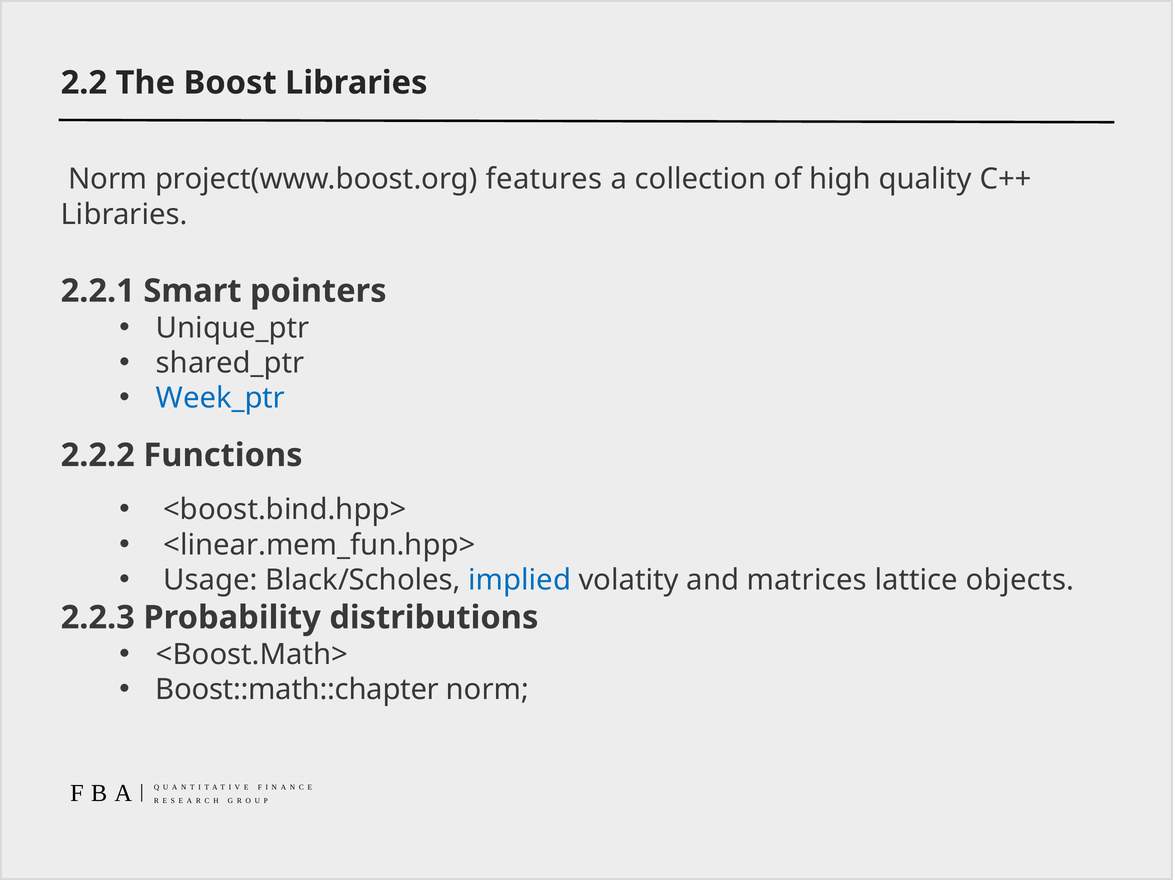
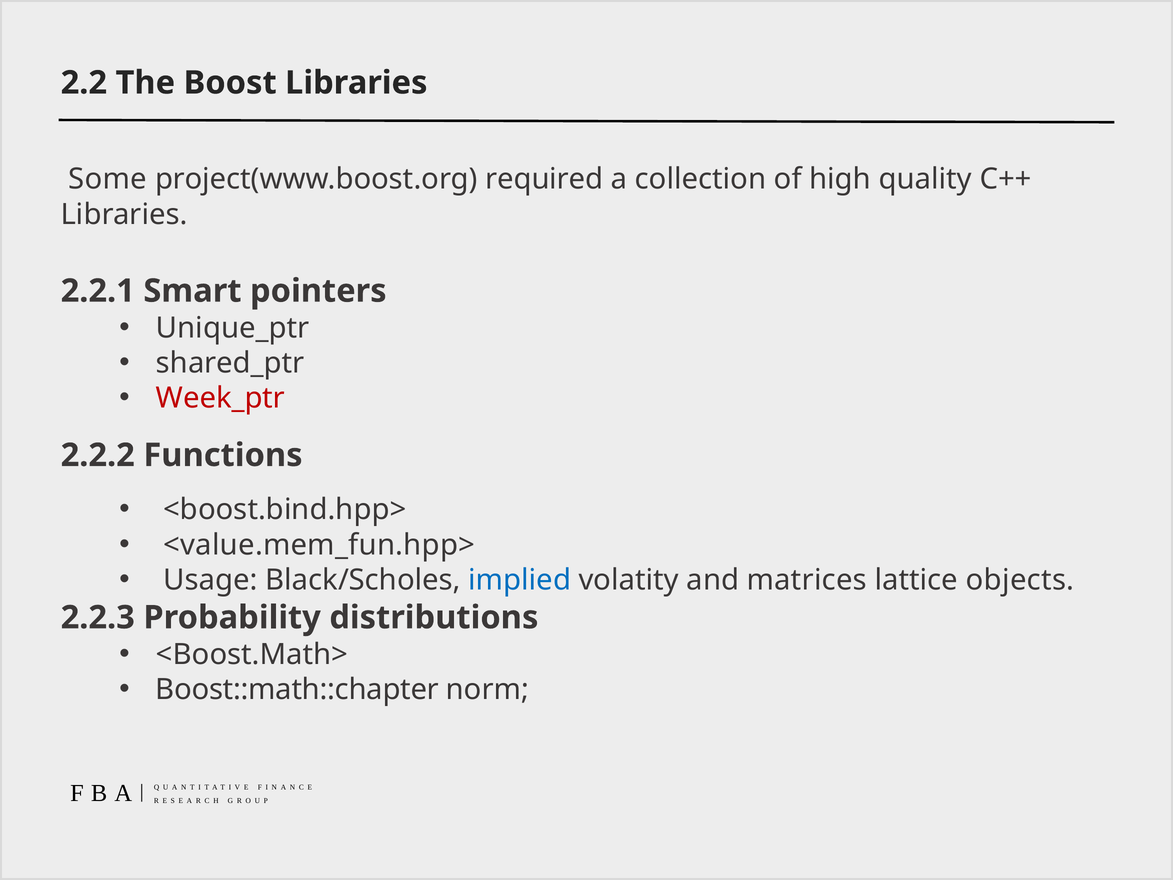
Norm: Norm -> Some (108, 179)
features: features -> required (544, 179)
Week_ptr colour: blue -> red (221, 398)
<linear.mem_fun.hpp>: <linear.mem_fun.hpp> -> <value.mem_fun.hpp> (319, 545)
